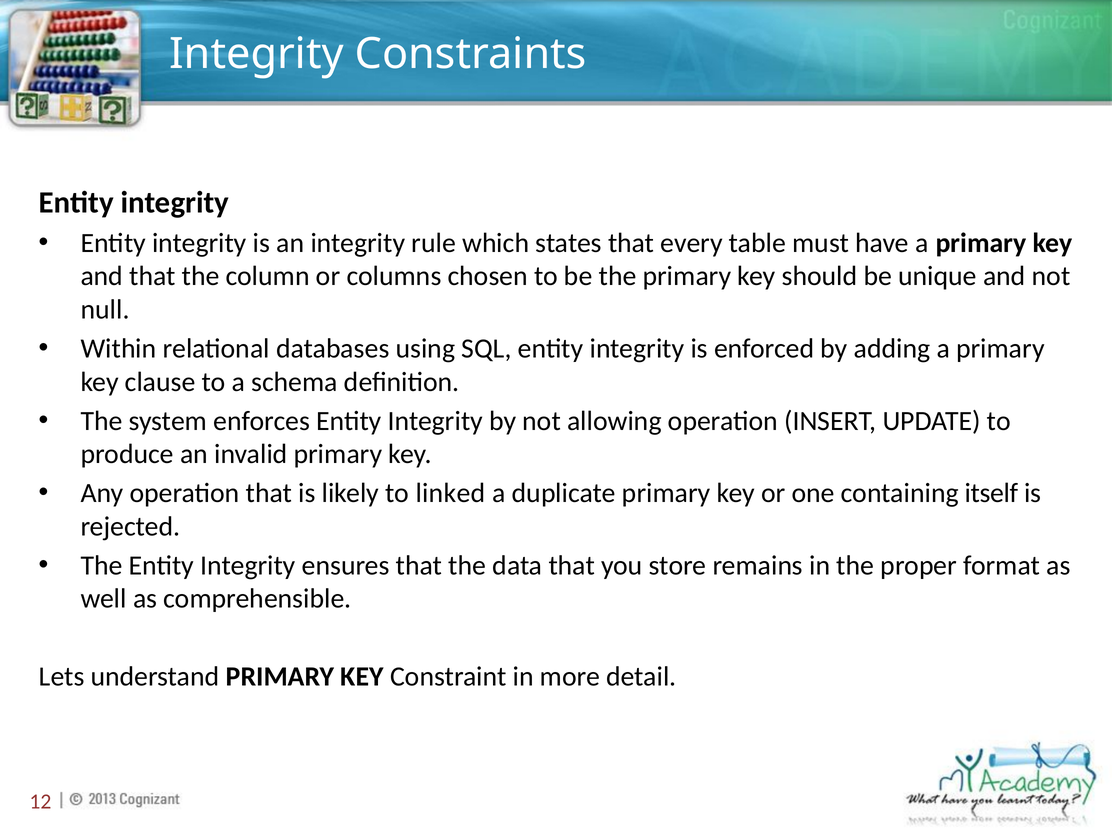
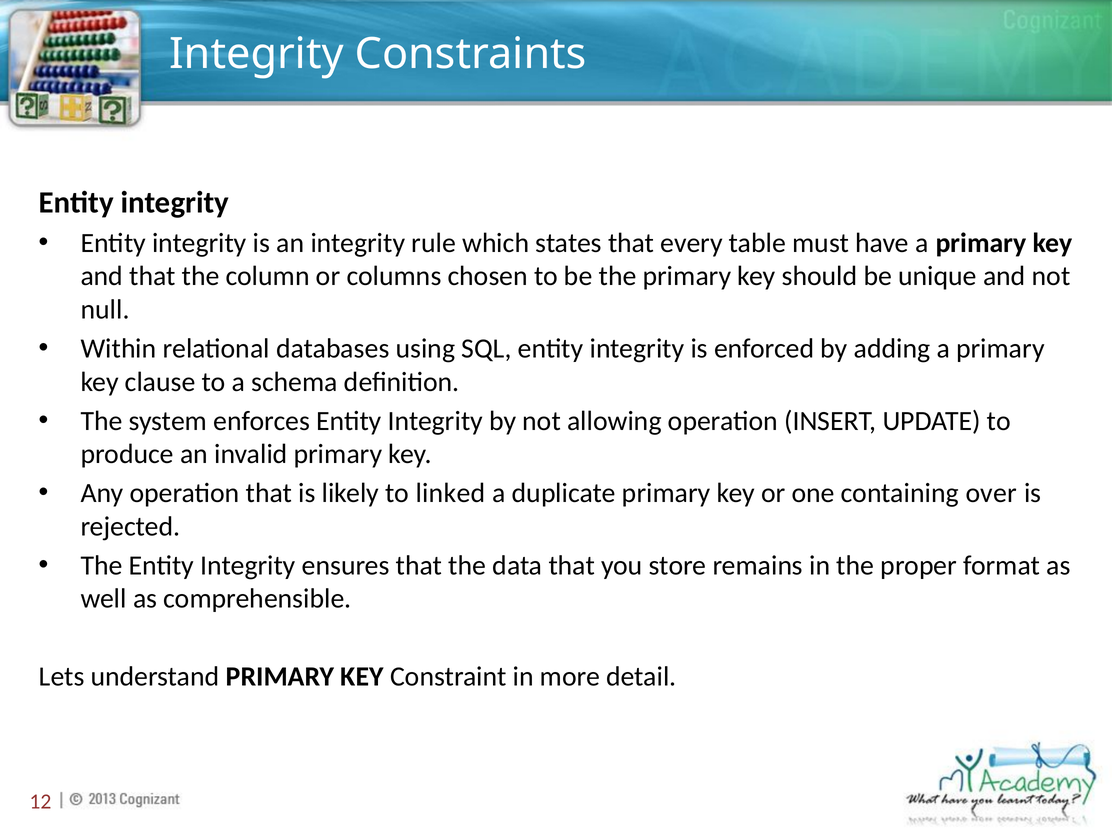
itself: itself -> over (991, 493)
